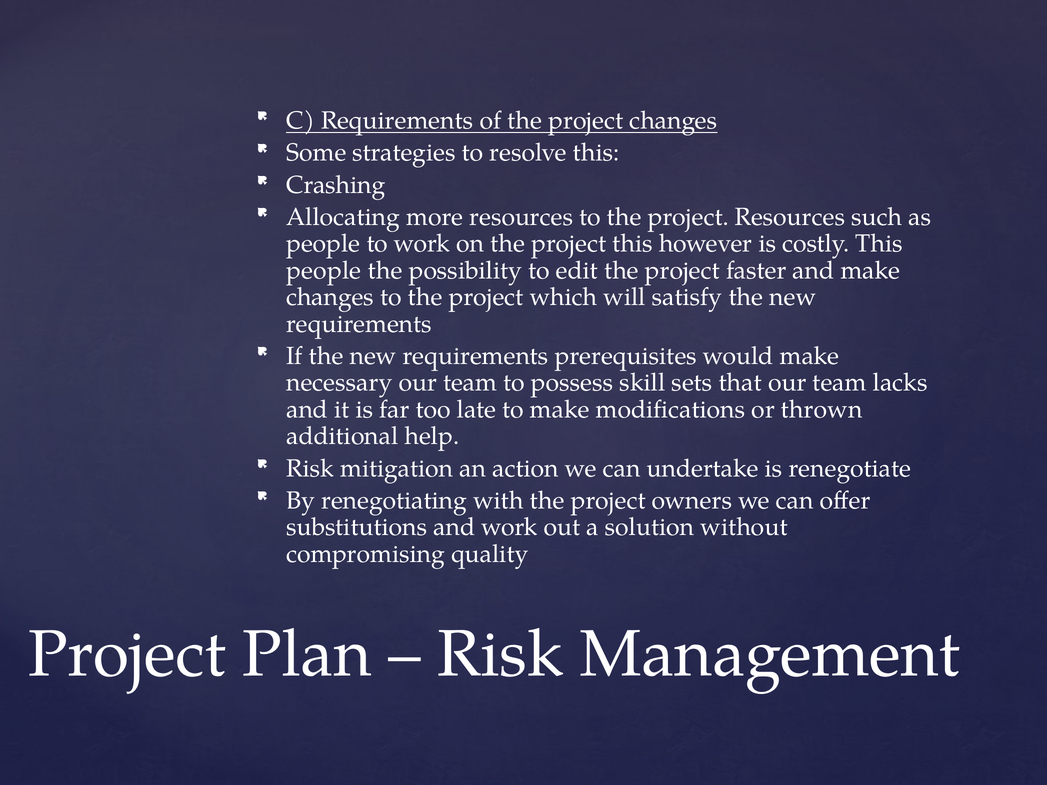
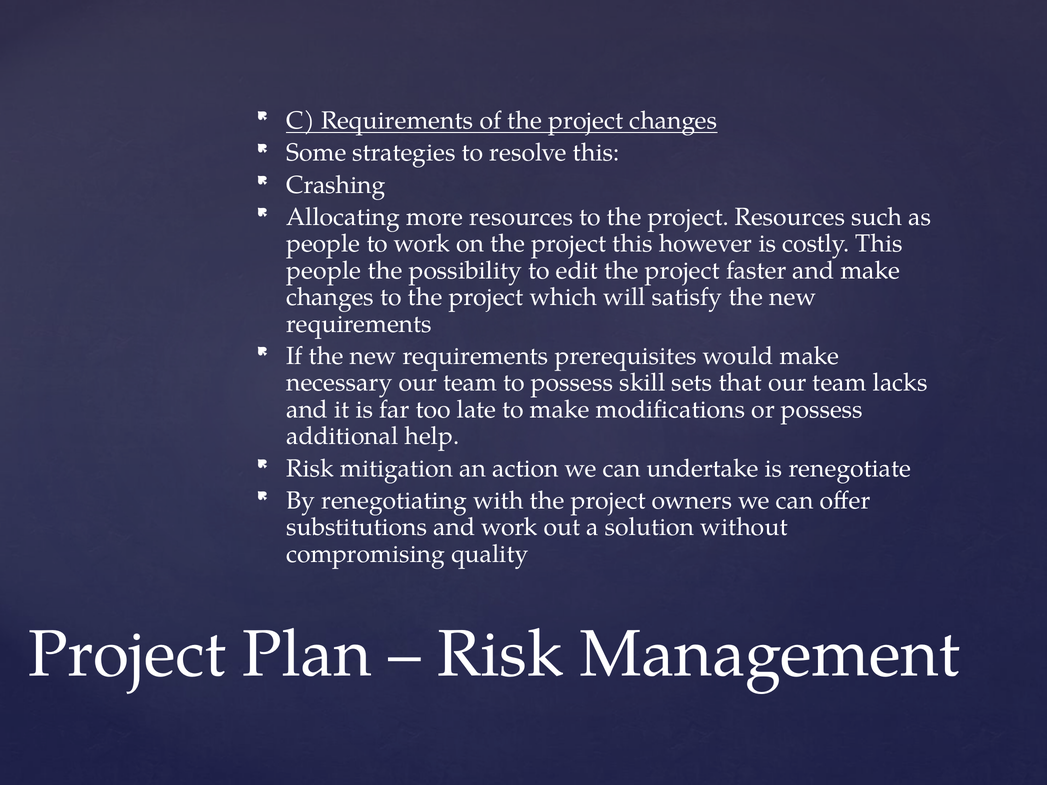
or thrown: thrown -> possess (822, 410)
